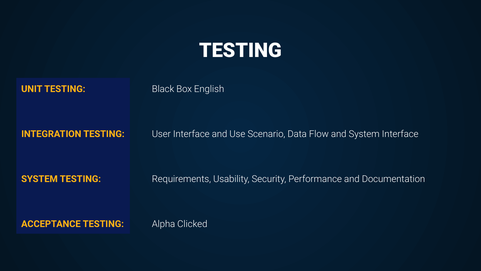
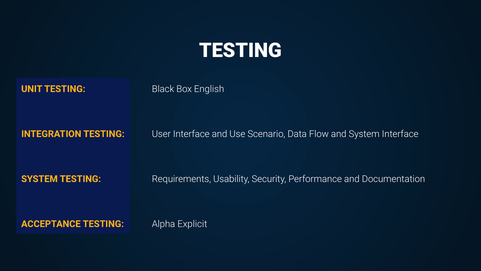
Clicked: Clicked -> Explicit (192, 224)
